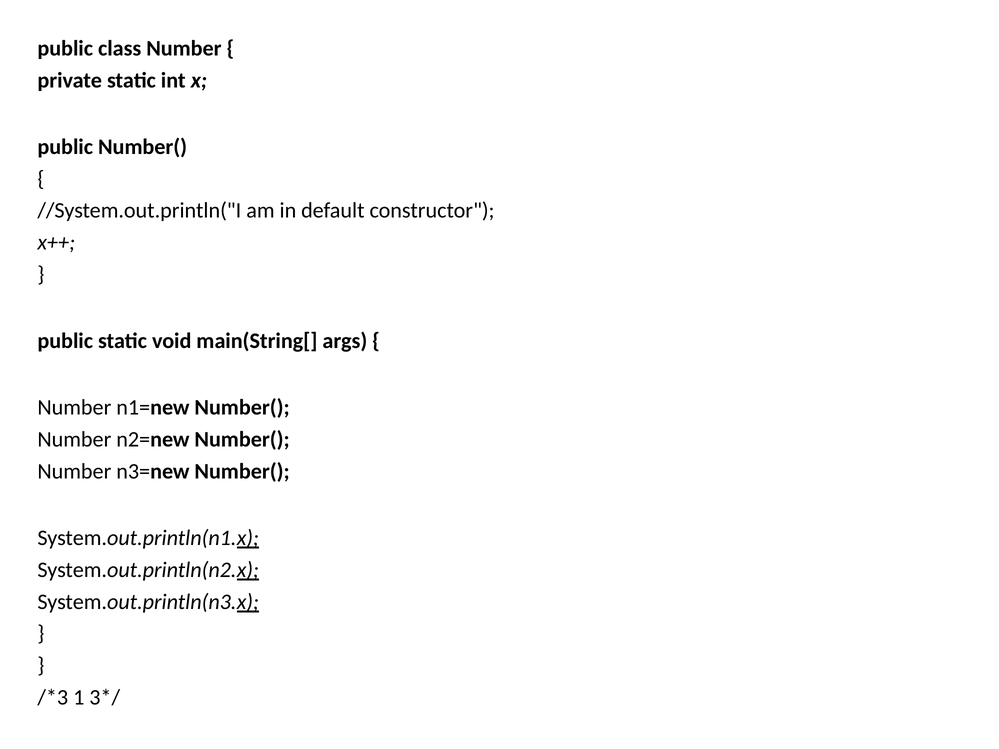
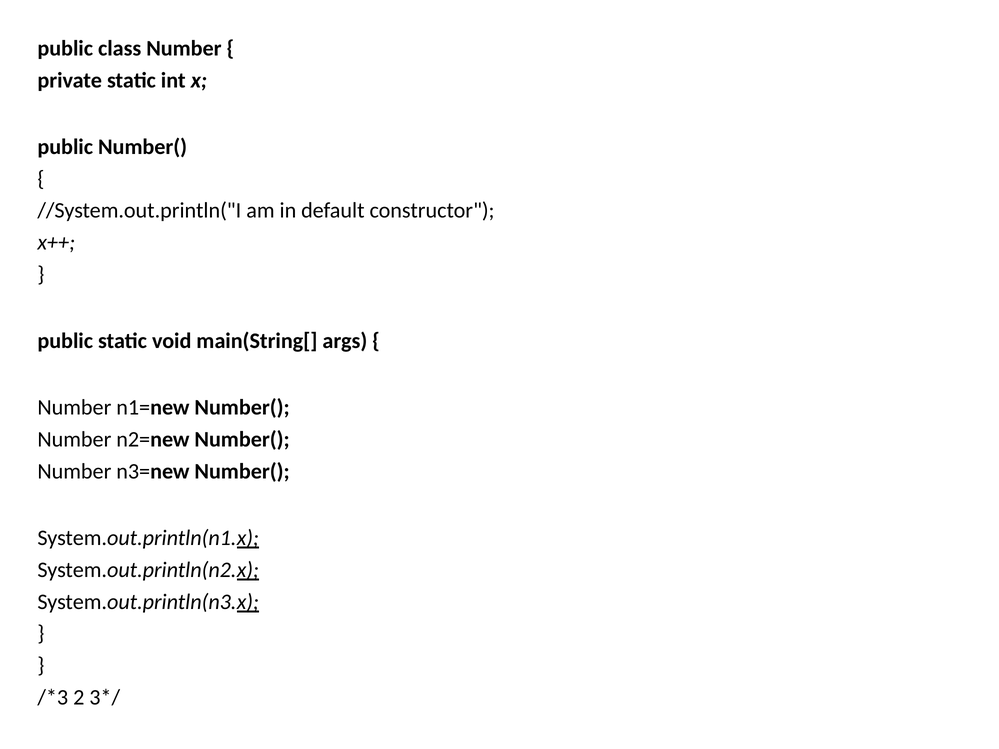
1: 1 -> 2 (79, 698)
